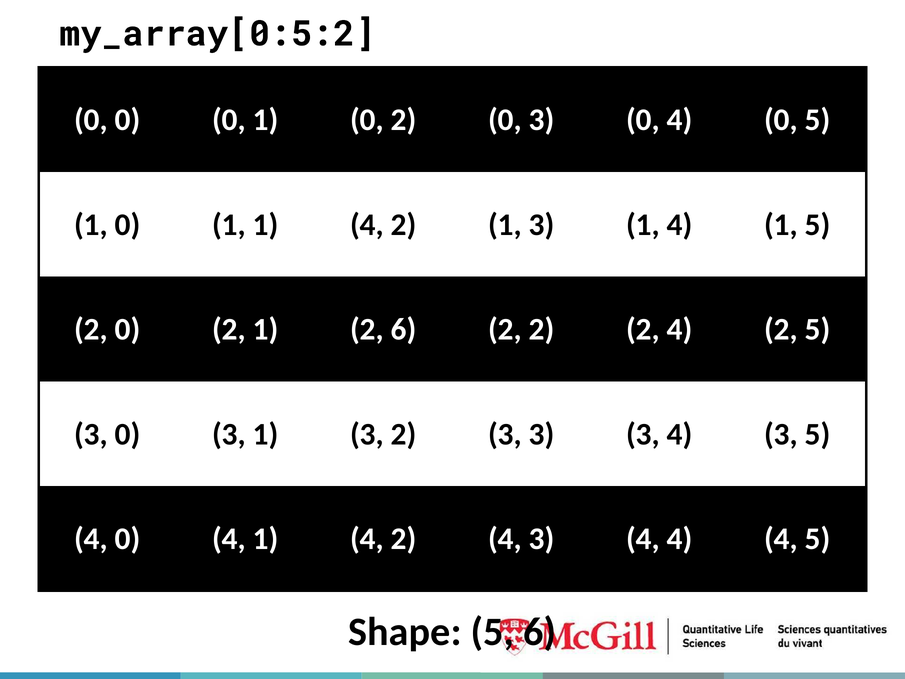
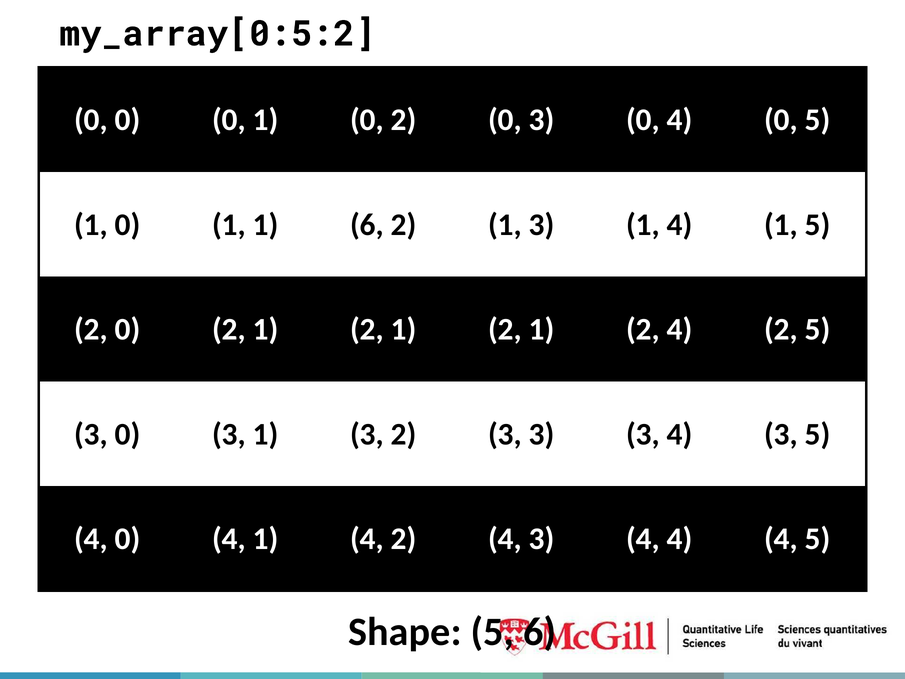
1 1 4: 4 -> 6 (367, 225)
6: 6 -> 1 (404, 329)
2: 2 -> 1 (542, 329)
